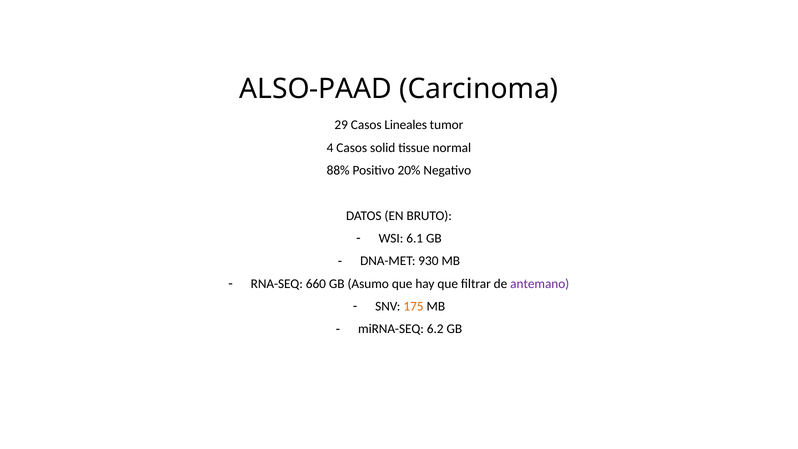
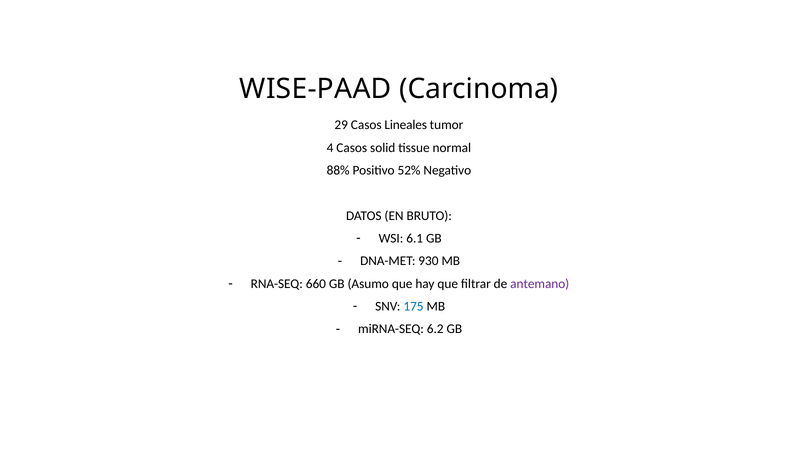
ALSO-PAAD: ALSO-PAAD -> WISE-PAAD (316, 89)
20%: 20% -> 52% (409, 170)
175 colour: orange -> blue (414, 306)
